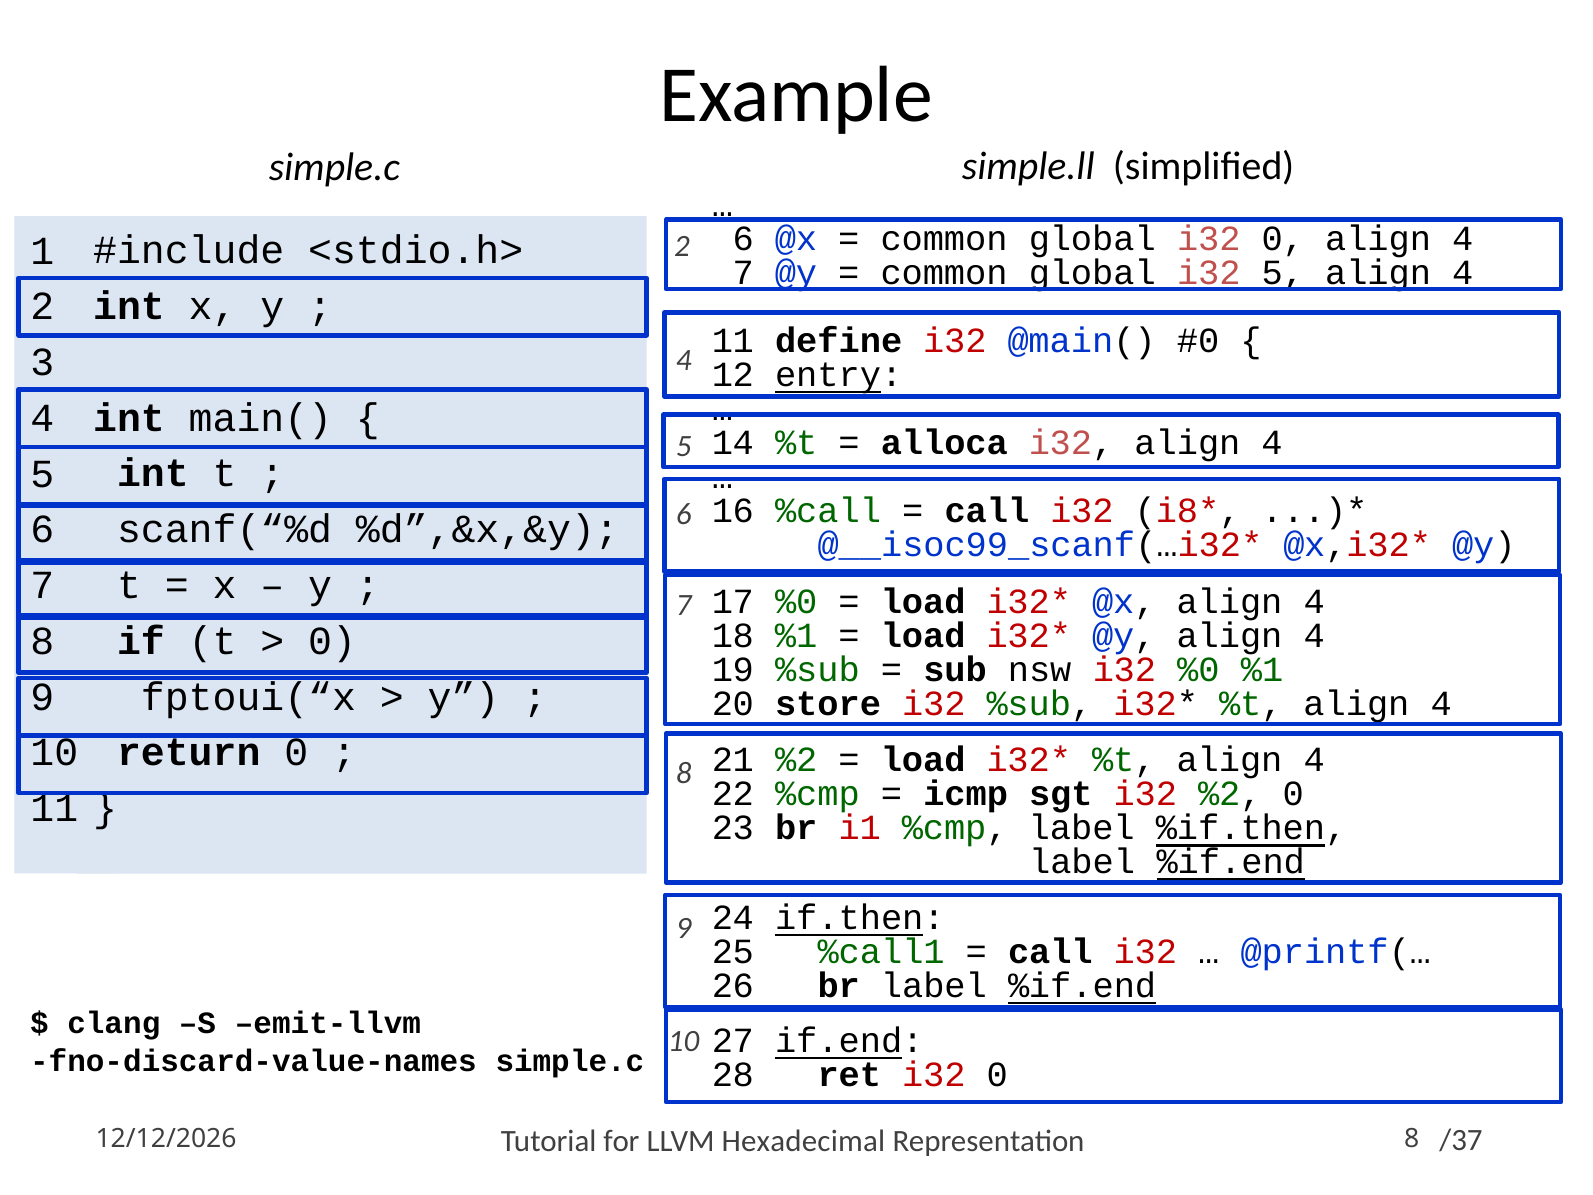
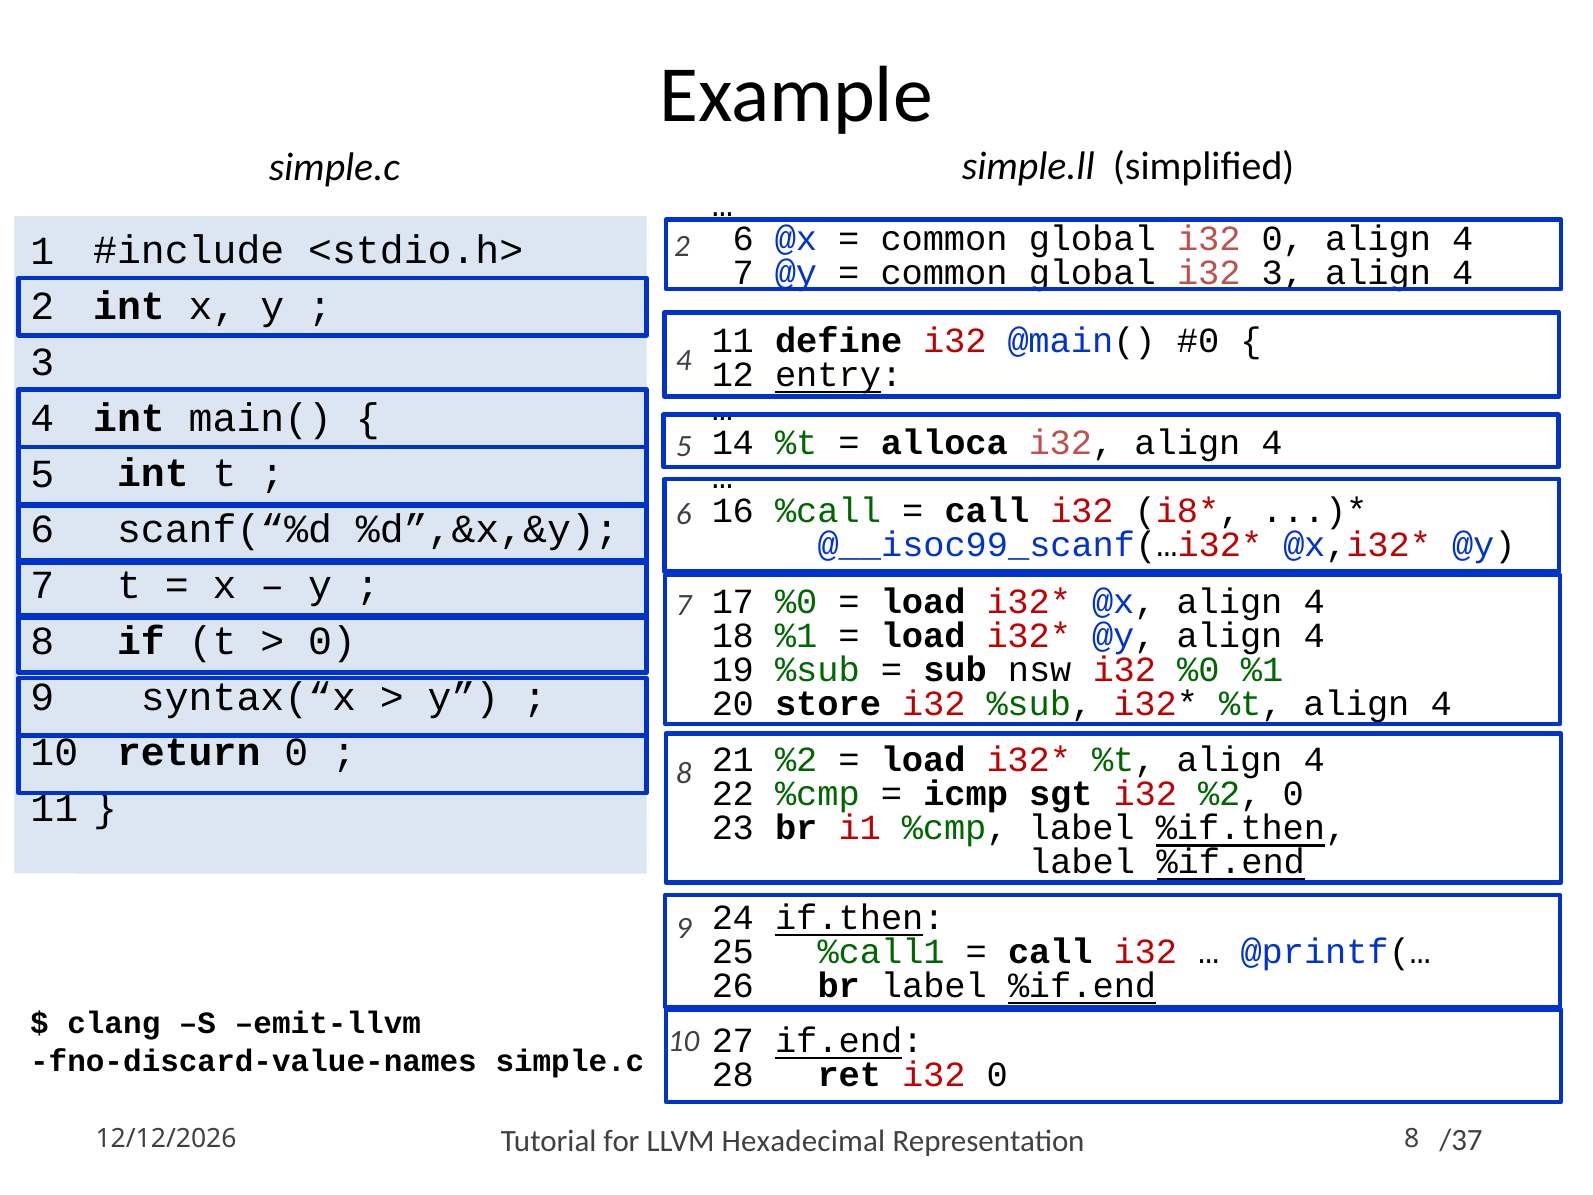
i32 5: 5 -> 3 (1283, 273)
fptoui(“x: fptoui(“x -> syntax(“x (248, 697)
